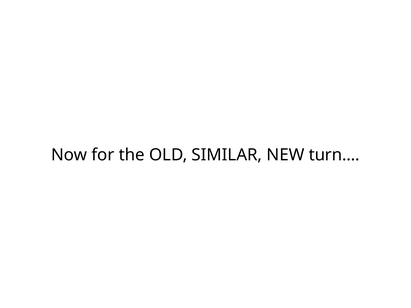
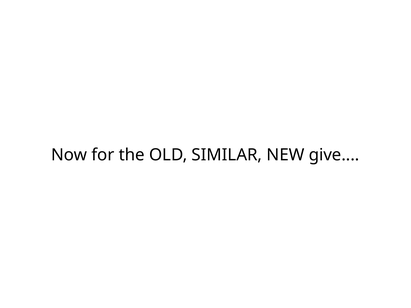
turn: turn -> give (334, 155)
